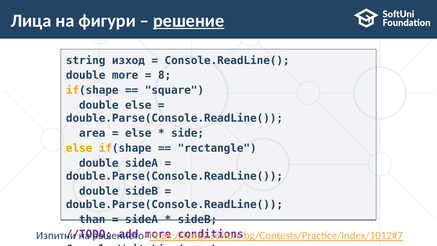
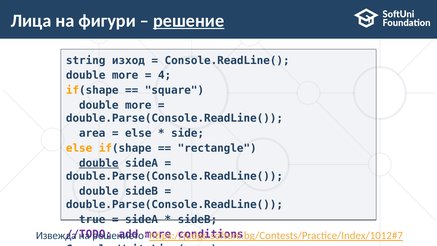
8: 8 -> 4 (165, 75)
еlse: еlse -> more (138, 105)
double underline: none -> present (99, 163)
than: than -> true (92, 219)
Изпитни: Изпитни -> Извежда (56, 236)
